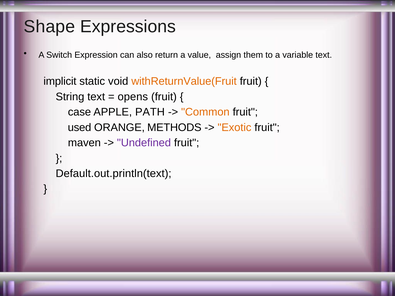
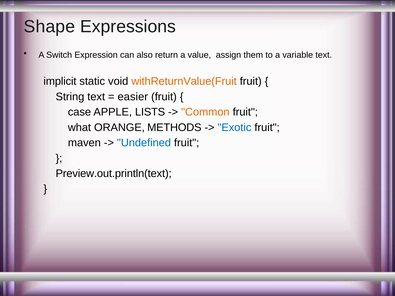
opens: opens -> easier (133, 97)
PATH: PATH -> LISTS (150, 112)
used: used -> what (79, 128)
Exotic colour: orange -> blue (234, 128)
Undefined colour: purple -> blue (144, 143)
Default.out.println(text: Default.out.println(text -> Preview.out.println(text (114, 174)
